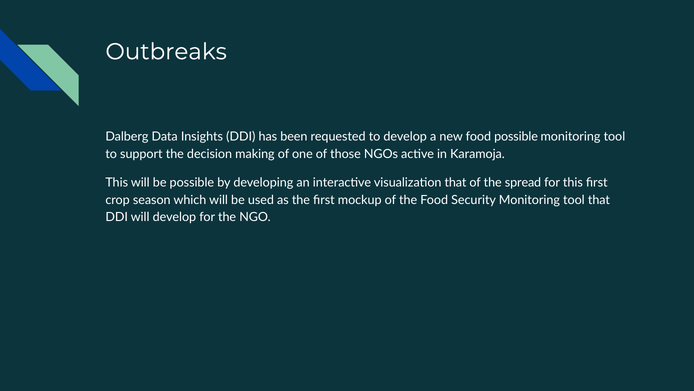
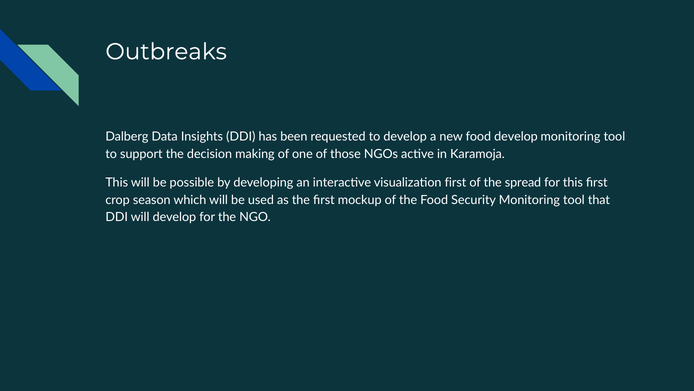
food possible: possible -> develop (516, 136)
visualization that: that -> first (455, 182)
